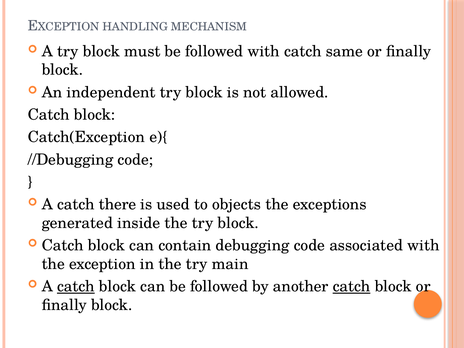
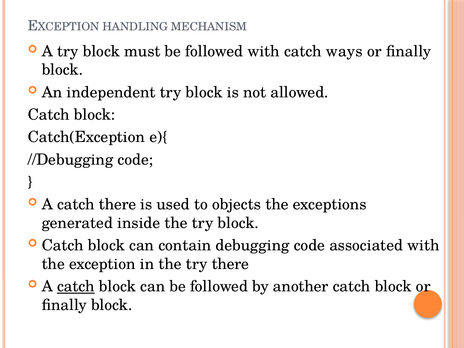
same: same -> ways (344, 51)
try main: main -> there (230, 264)
catch underline: present -> none (352, 286)
